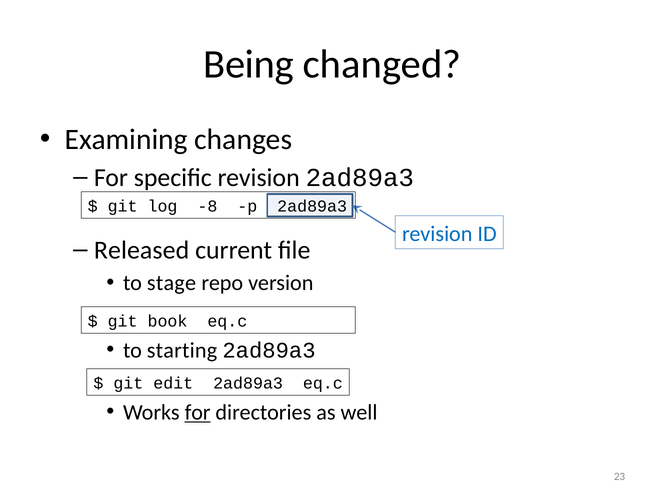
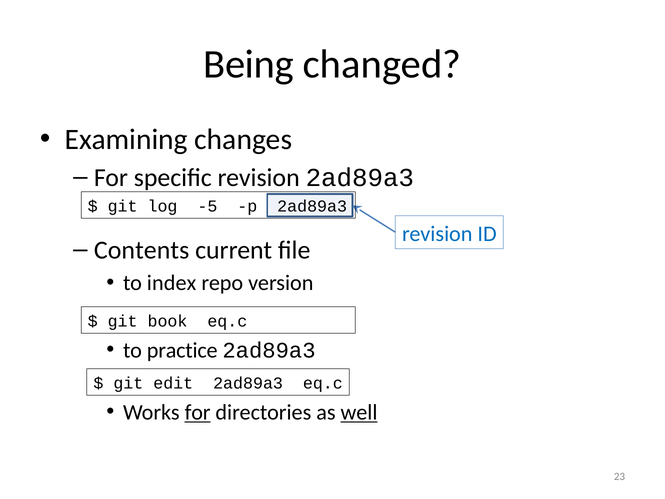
-8: -8 -> -5 (207, 206)
Released: Released -> Contents (142, 250)
stage: stage -> index (172, 283)
starting: starting -> practice (182, 350)
well underline: none -> present (359, 412)
